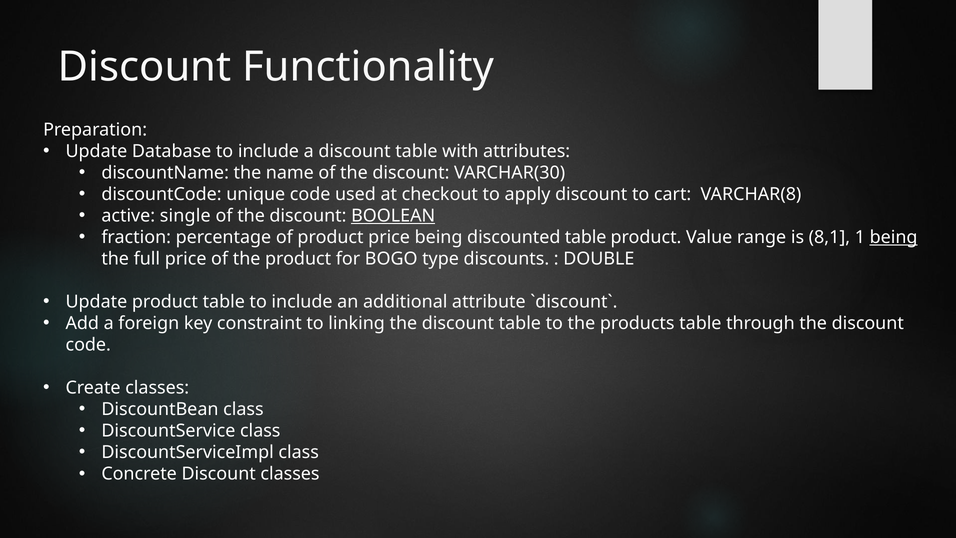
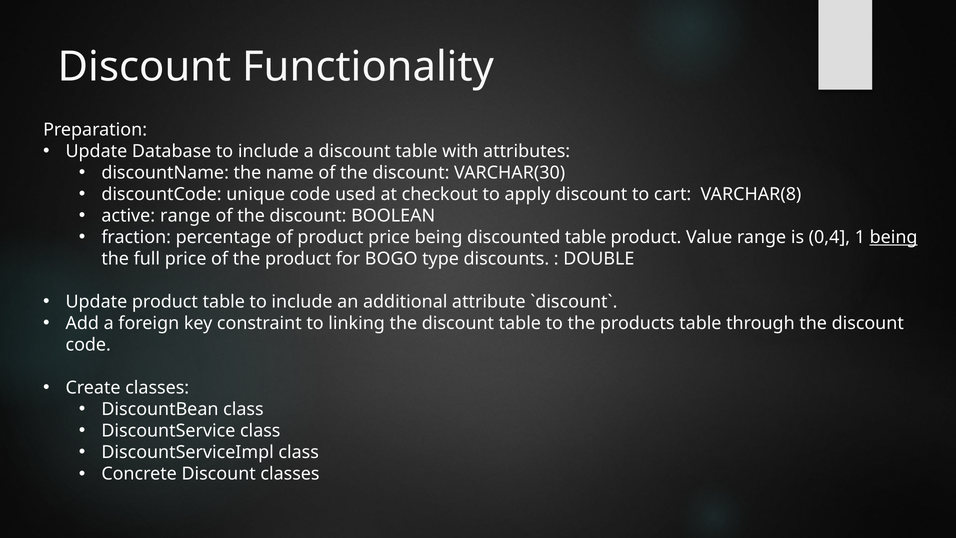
active single: single -> range (185, 216)
BOOLEAN underline: present -> none (393, 216)
8,1: 8,1 -> 0,4 (829, 237)
